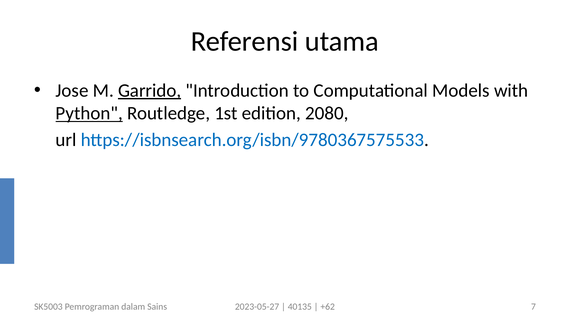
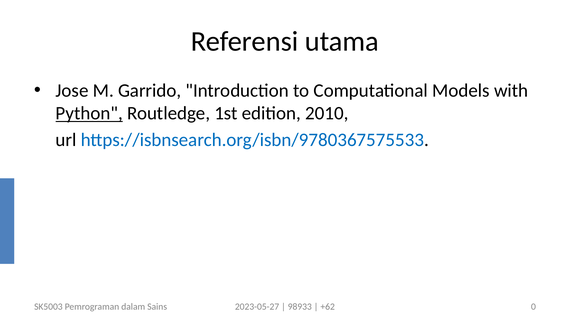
Garrido underline: present -> none (150, 90)
2080: 2080 -> 2010 (327, 113)
40135: 40135 -> 98933 (300, 306)
7: 7 -> 0 (533, 306)
